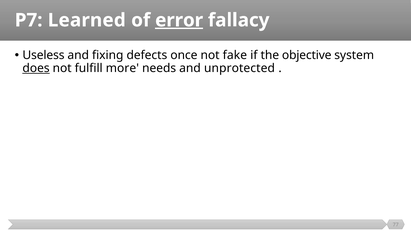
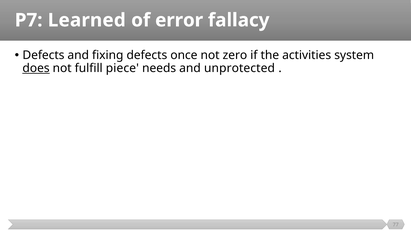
error underline: present -> none (179, 20)
Useless: Useless -> Defects (43, 55)
fake: fake -> zero (235, 55)
objective: objective -> activities (307, 55)
more: more -> piece (122, 68)
